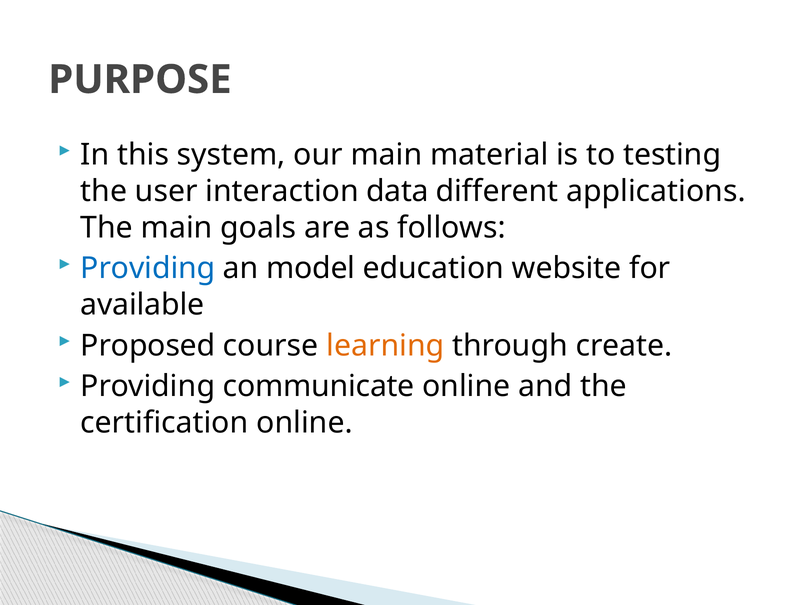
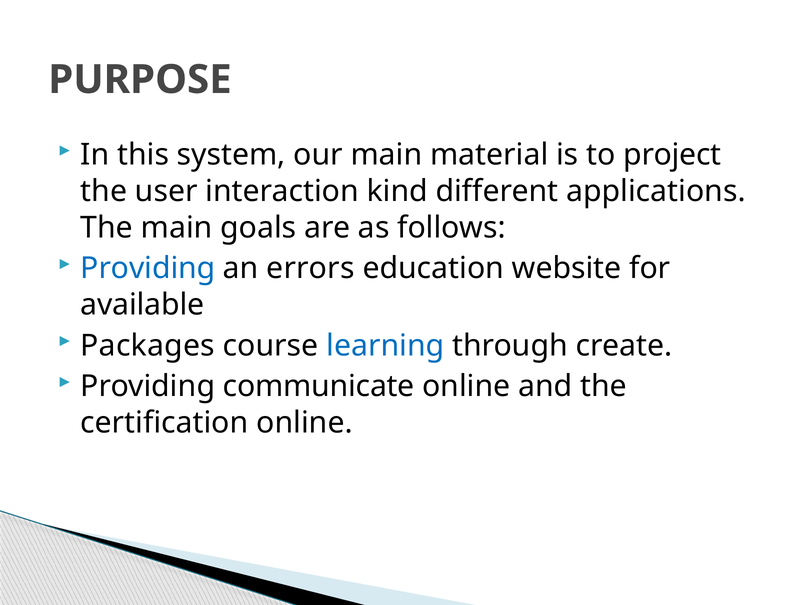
testing: testing -> project (672, 155)
data: data -> kind (397, 191)
model: model -> errors (310, 268)
Proposed: Proposed -> Packages (148, 345)
learning colour: orange -> blue (385, 345)
